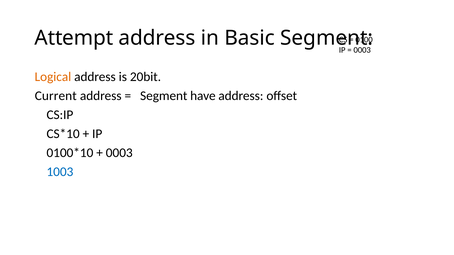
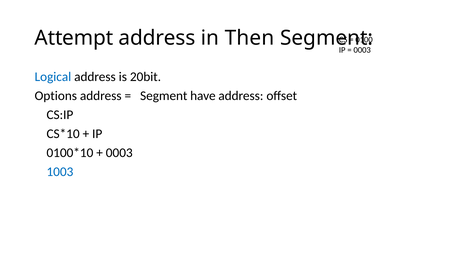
Basic: Basic -> Then (250, 38)
Logical colour: orange -> blue (53, 77)
Current: Current -> Options (56, 96)
